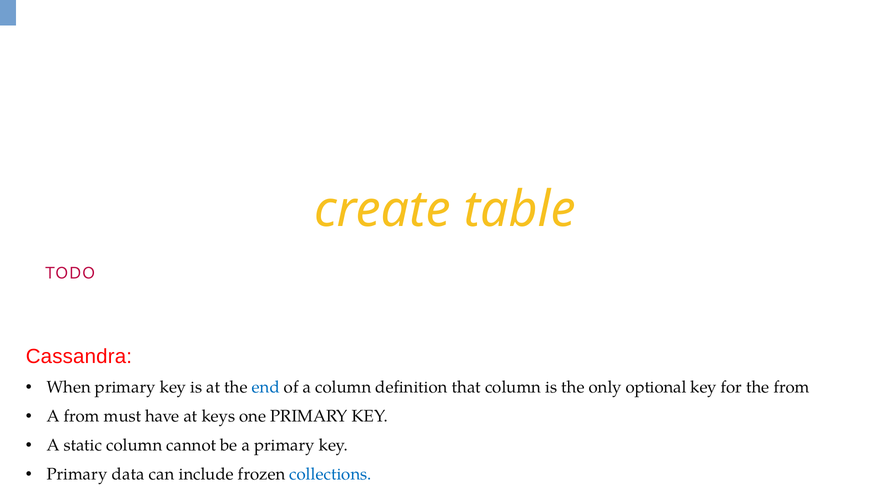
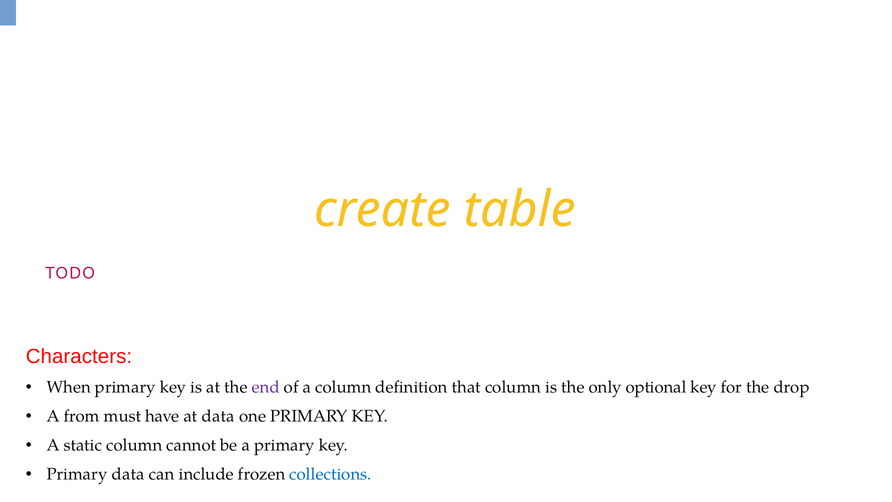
Cassandra: Cassandra -> Characters (79, 356)
end colour: blue -> purple (266, 387)
the from: from -> drop (792, 387)
at keys: keys -> data (218, 416)
